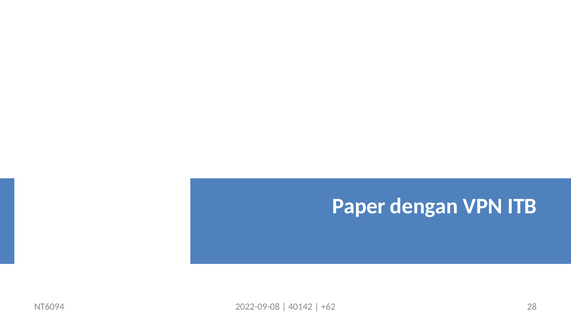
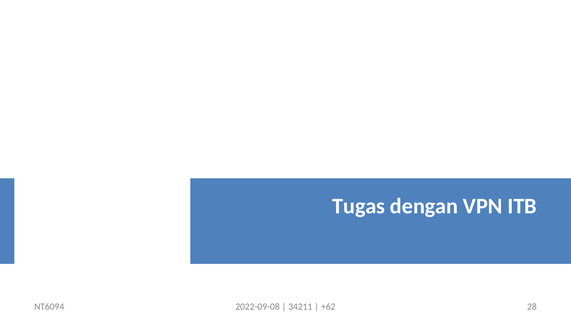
Paper: Paper -> Tugas (359, 206)
40142: 40142 -> 34211 (300, 307)
